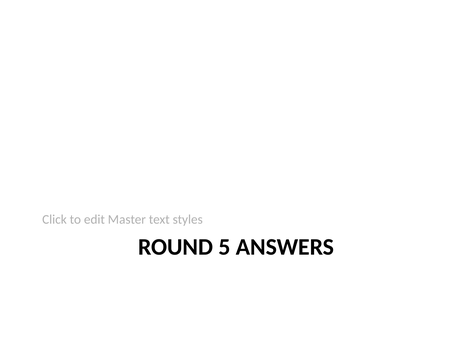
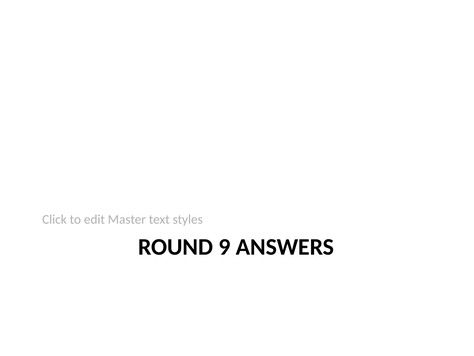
5: 5 -> 9 (225, 247)
